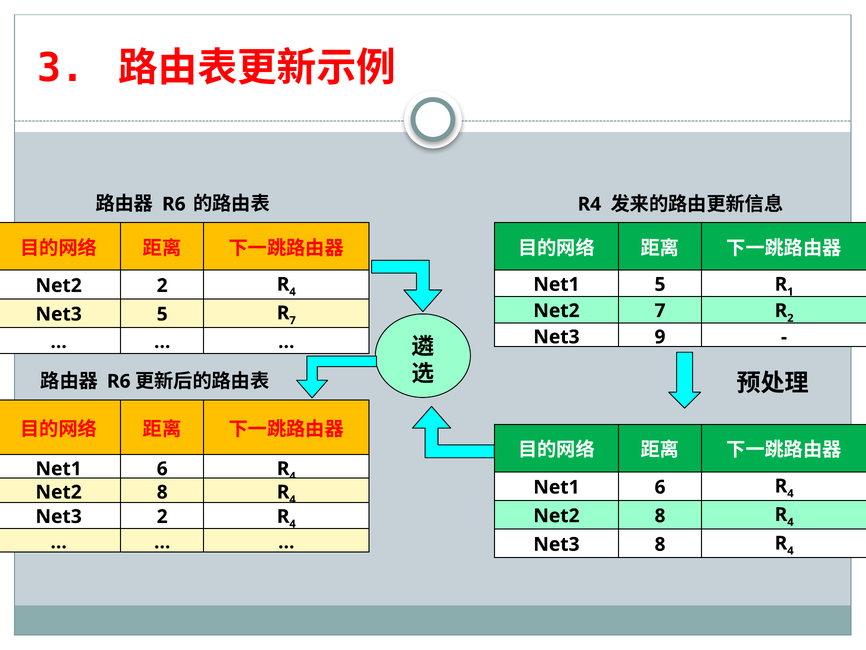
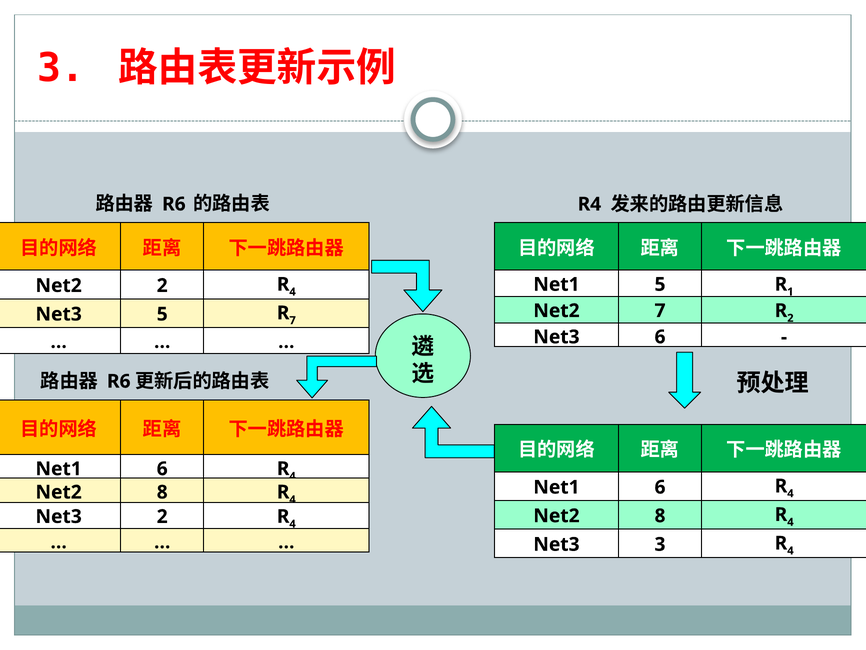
Net3 9: 9 -> 6 (660, 337)
Net3 8: 8 -> 3 (660, 544)
